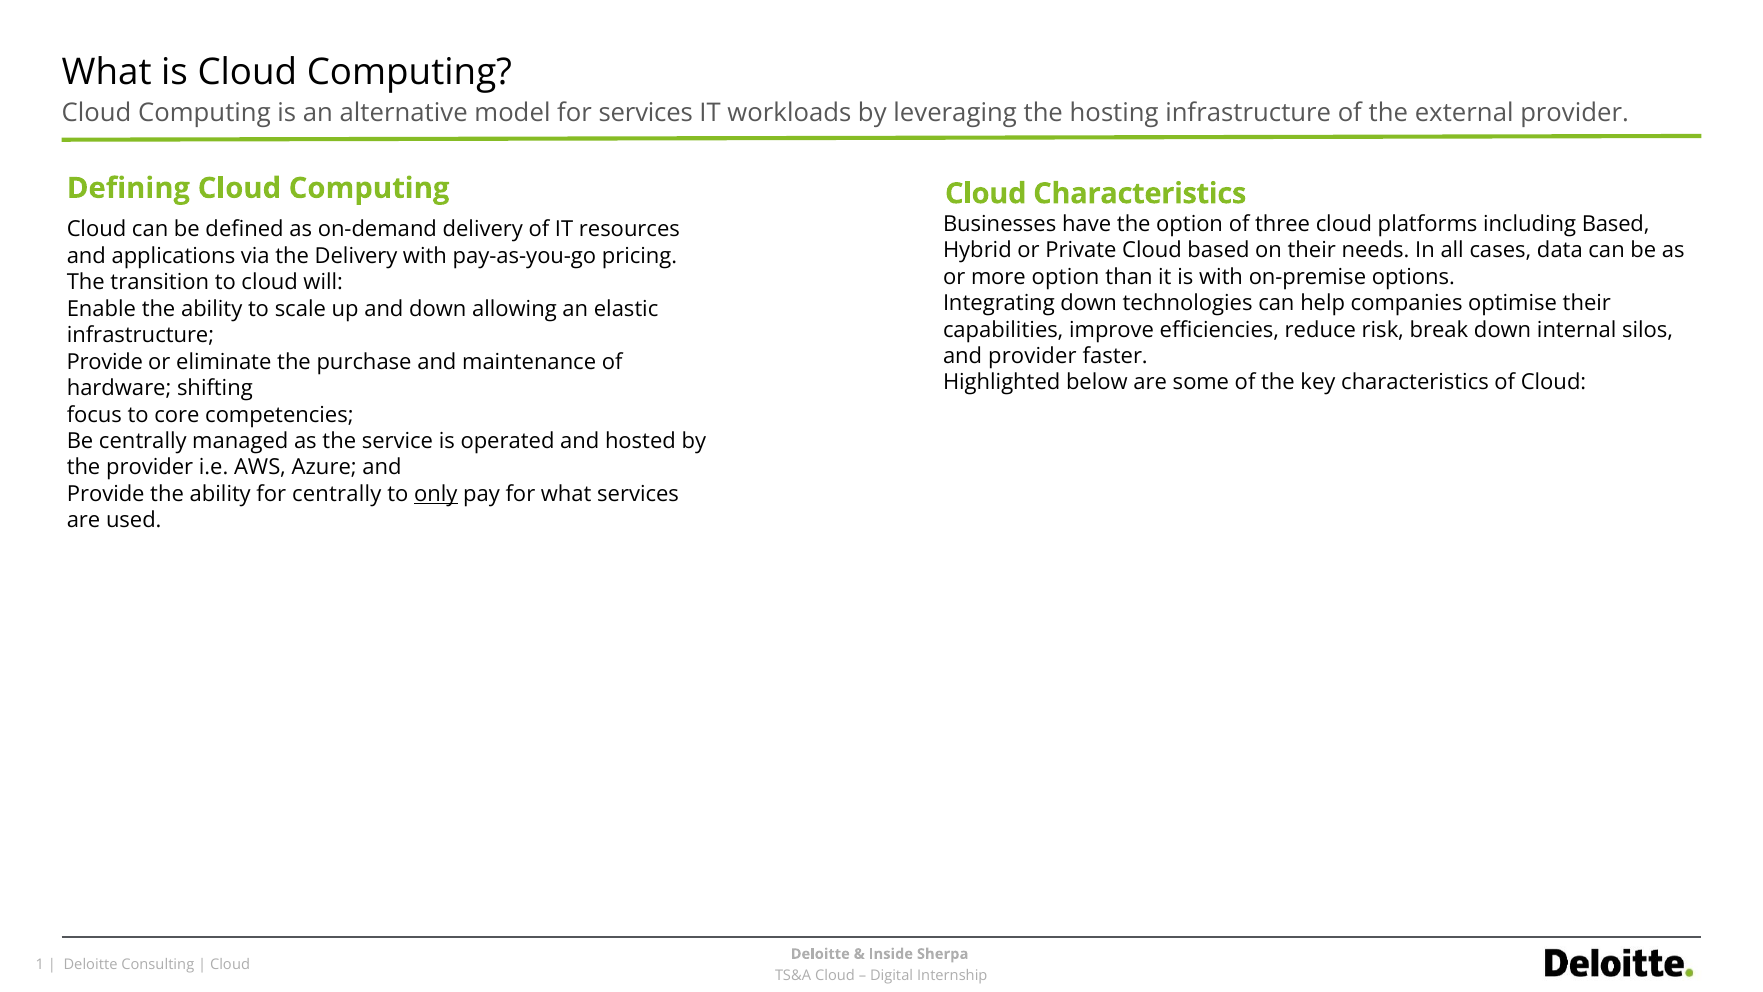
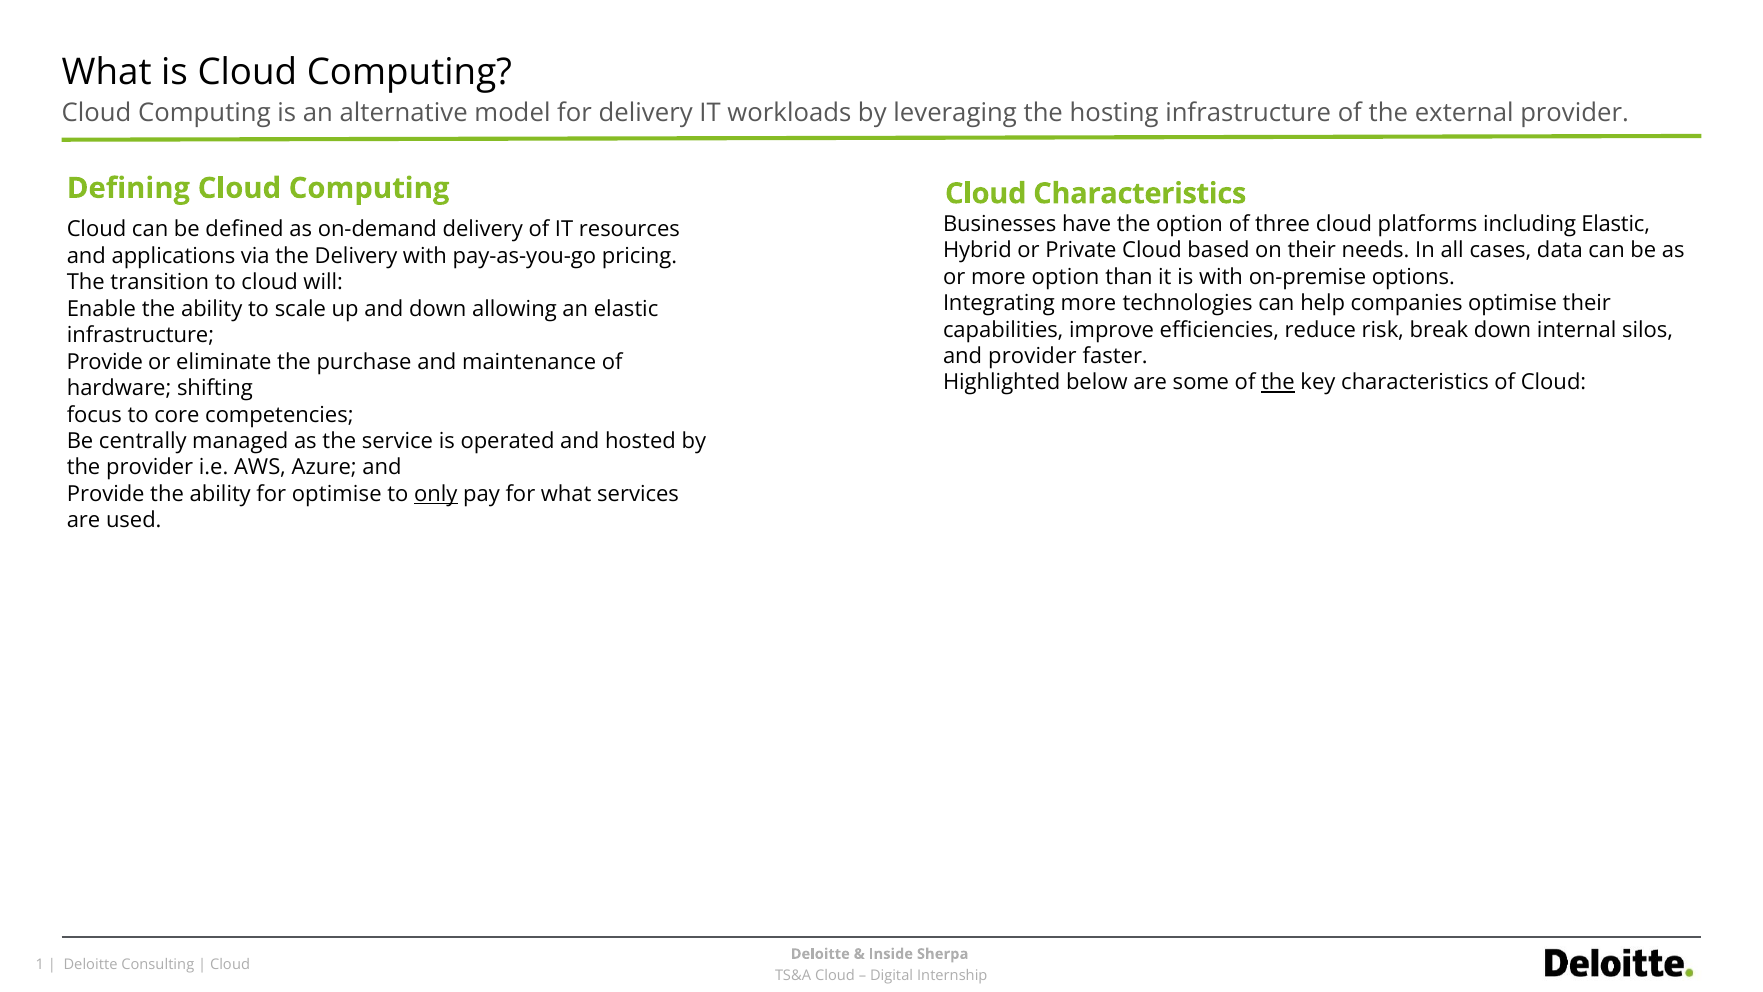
for services: services -> delivery (646, 113)
including Based: Based -> Elastic (1616, 224)
Integrating down: down -> more (1088, 303)
the underline: none -> present (1278, 383)
for centrally: centrally -> optimise (337, 494)
